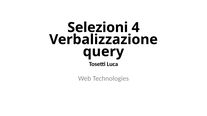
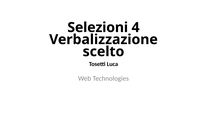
query: query -> scelto (103, 52)
